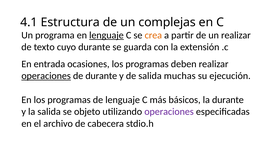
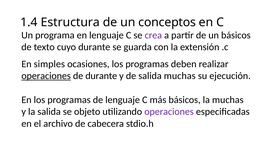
4.1: 4.1 -> 1.4 (29, 22)
complejas: complejas -> conceptos (167, 22)
lenguaje underline: present -> none (106, 35)
crea colour: orange -> purple (153, 35)
un realizar: realizar -> básicos (236, 35)
entrada: entrada -> simples (49, 64)
la durante: durante -> muchas (228, 100)
